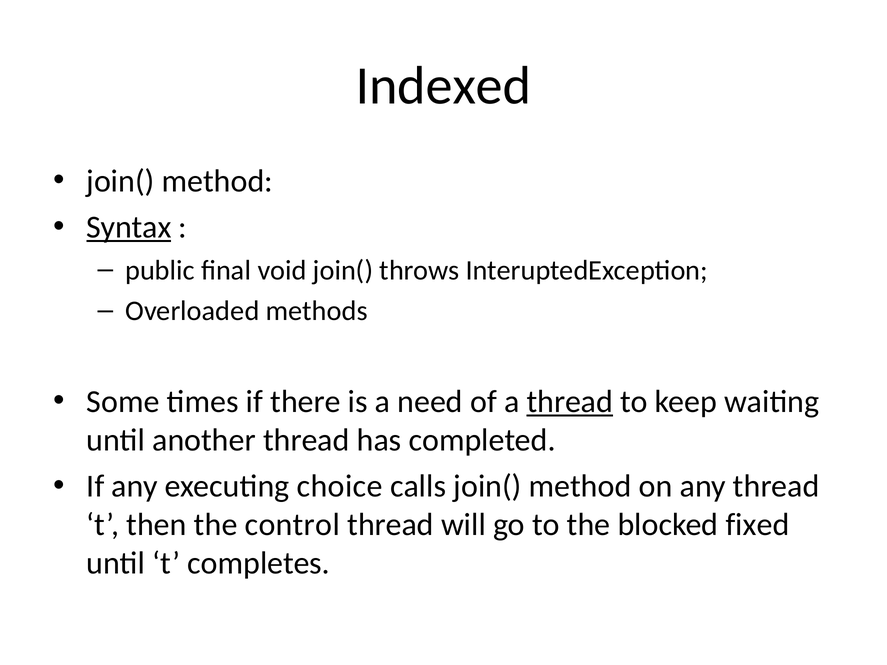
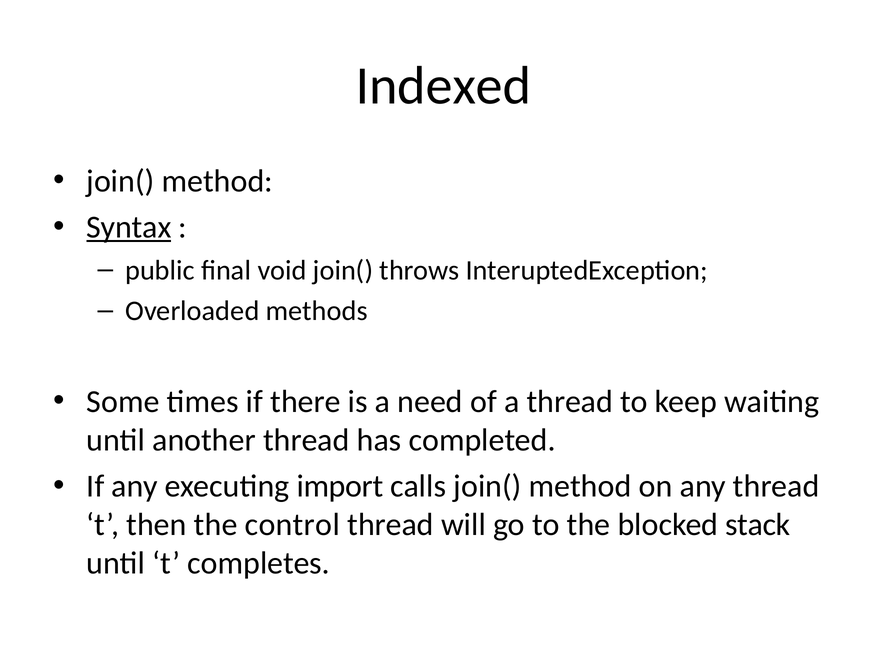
thread underline: present -> none (570, 402)
choice: choice -> import (340, 487)
fixed: fixed -> stack (758, 525)
